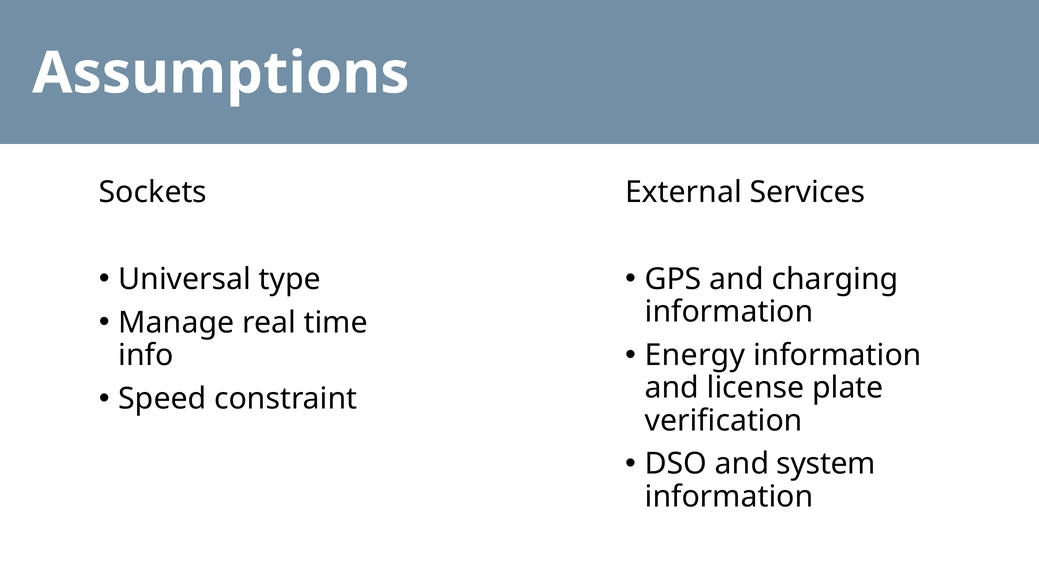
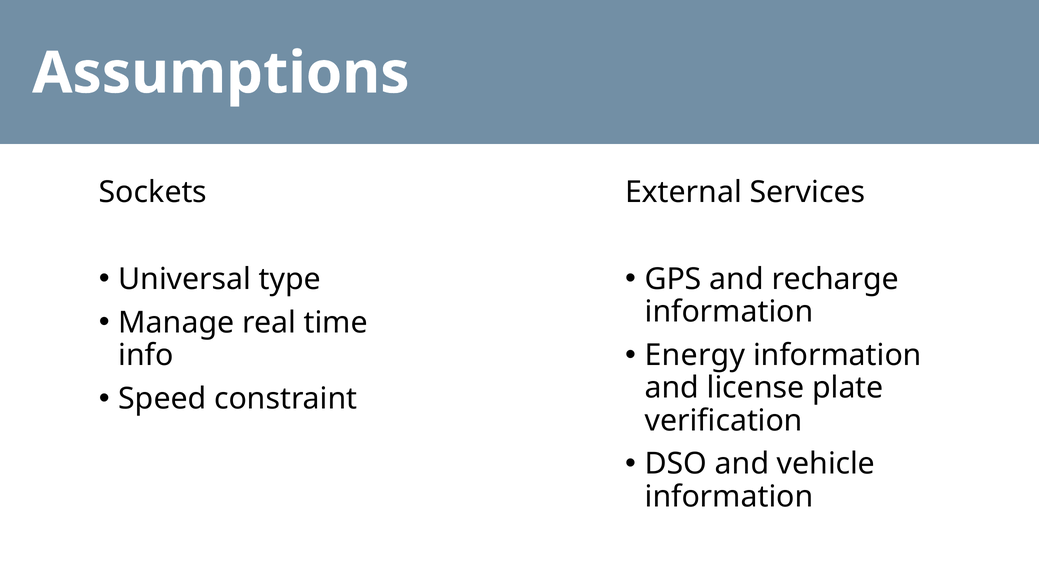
charging: charging -> recharge (835, 279)
system: system -> vehicle (826, 464)
